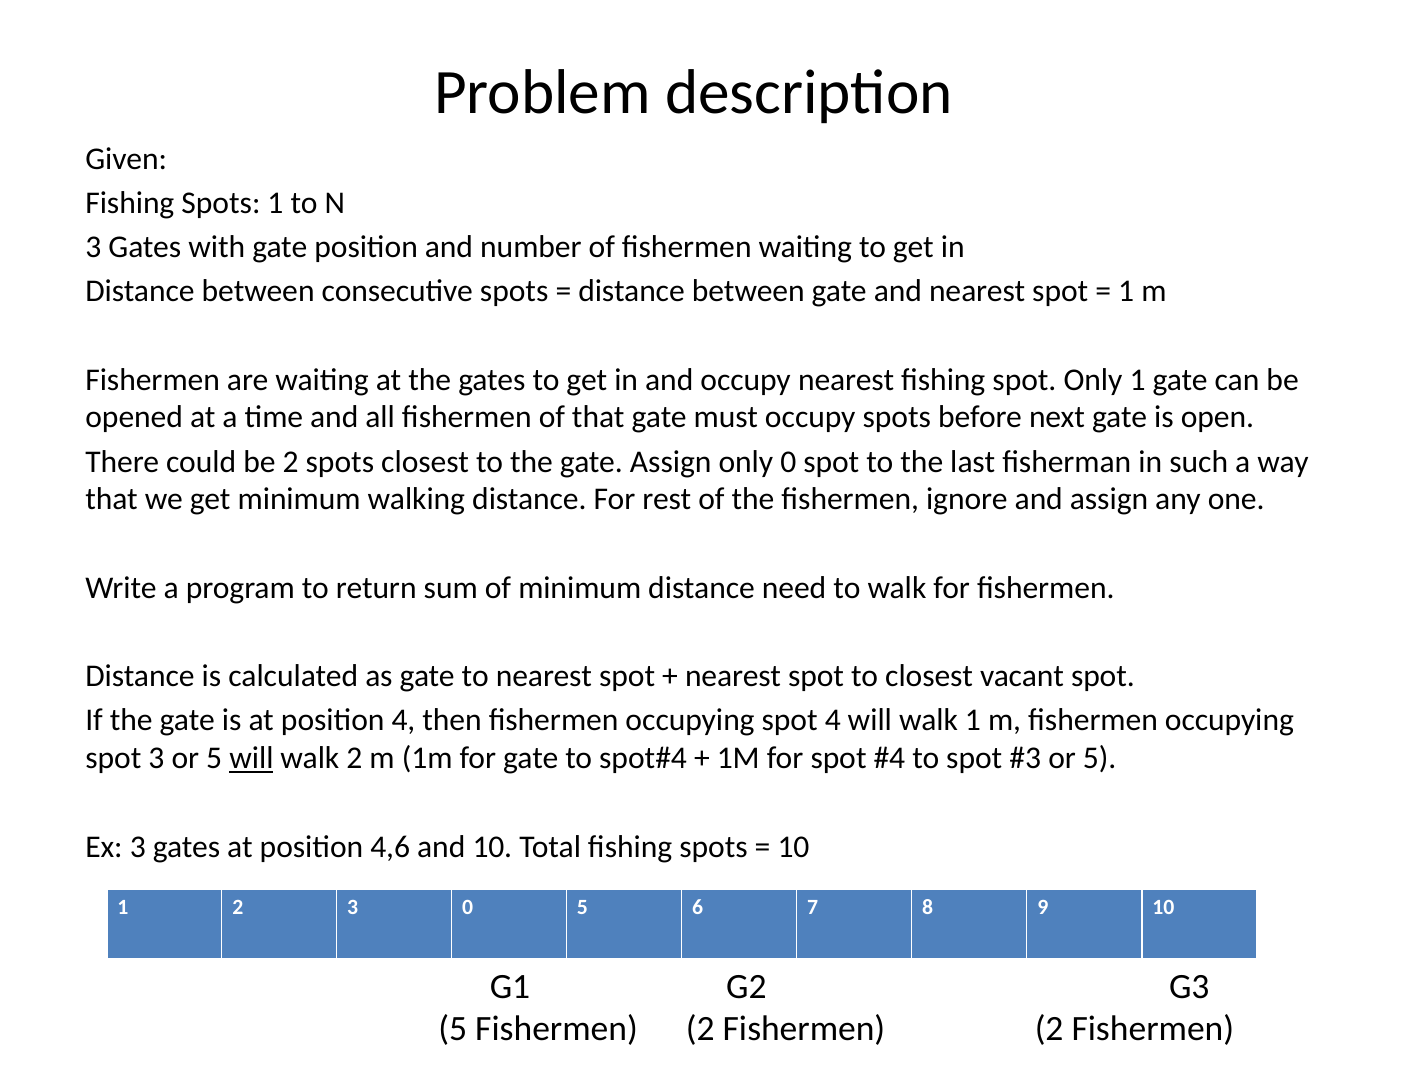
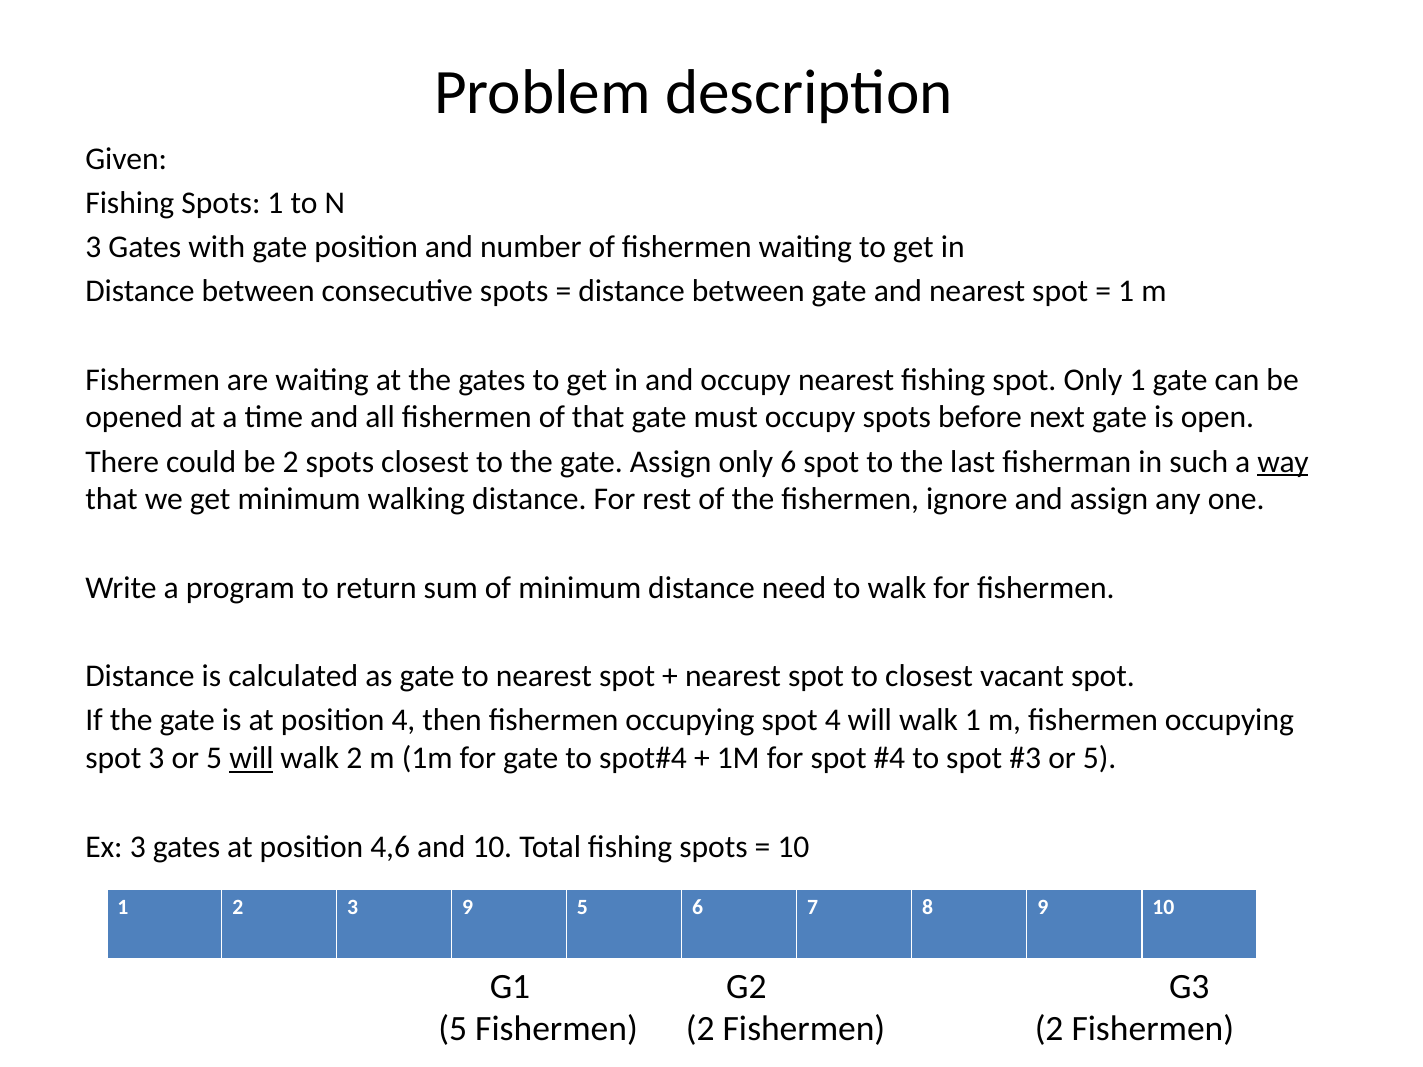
only 0: 0 -> 6 (788, 462)
way underline: none -> present (1283, 462)
3 0: 0 -> 9 (468, 907)
